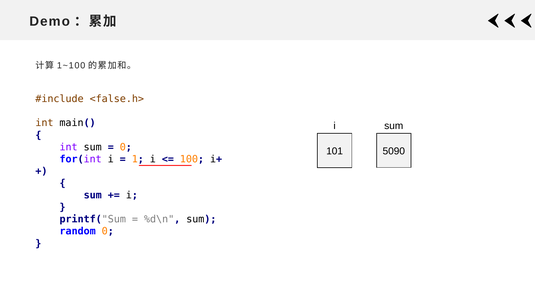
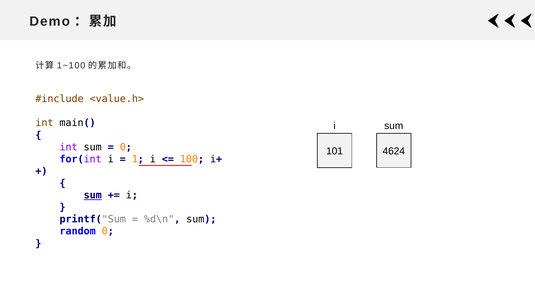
<false.h>: <false.h> -> <value.h> (117, 99)
5090: 5090 -> 4624 (394, 151)
sum underline: none -> present (93, 195)
